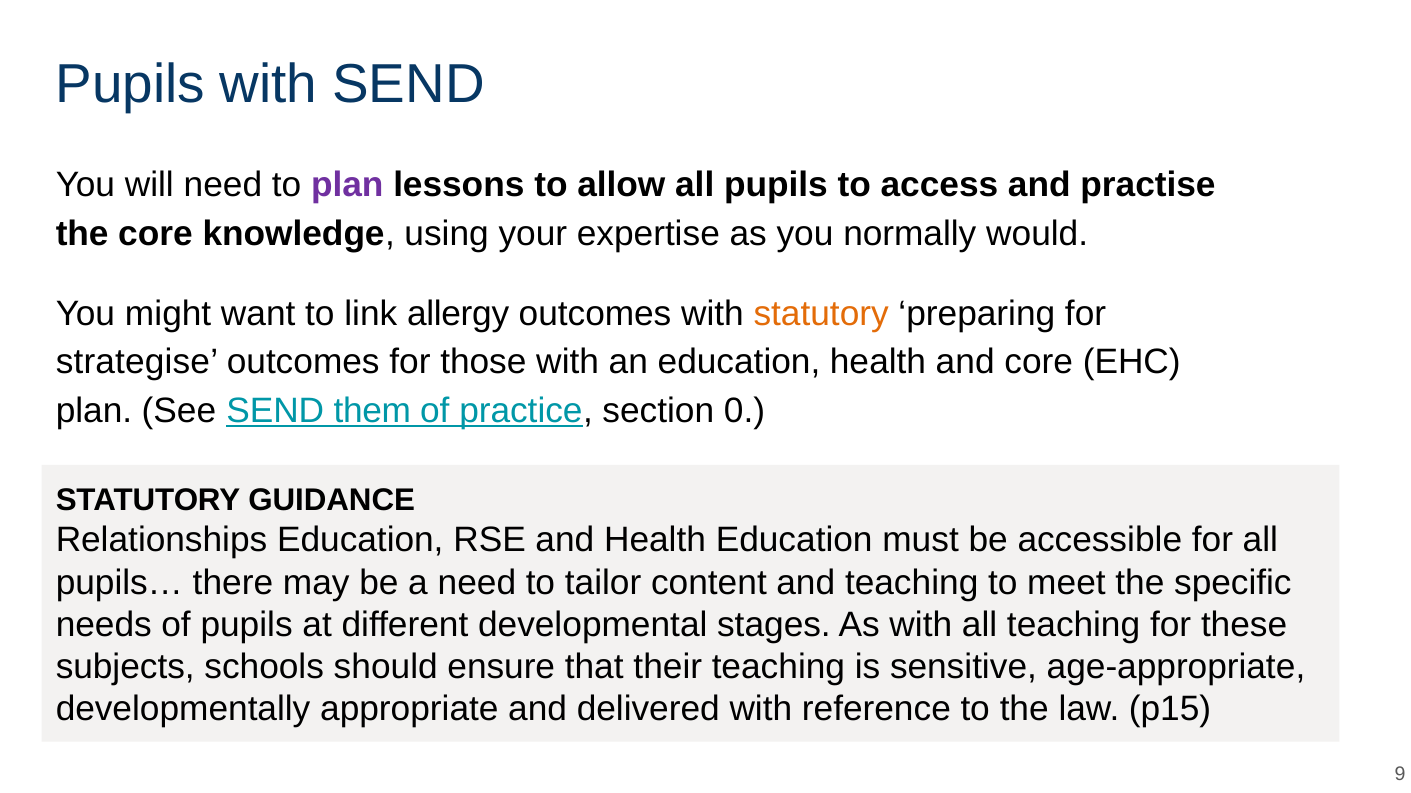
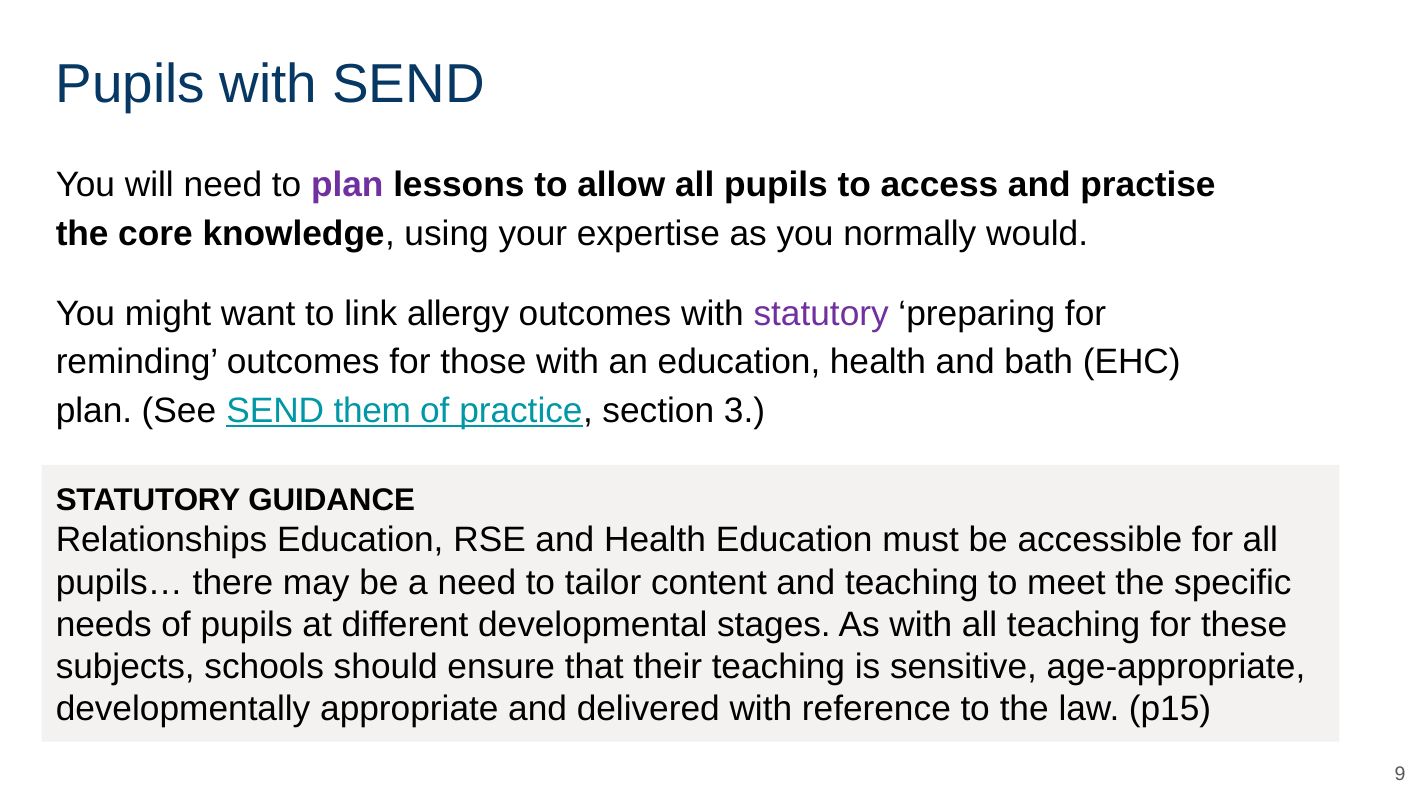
statutory colour: orange -> purple (821, 314)
strategise: strategise -> reminding (137, 362)
and core: core -> bath (1039, 362)
0: 0 -> 3 (744, 411)
